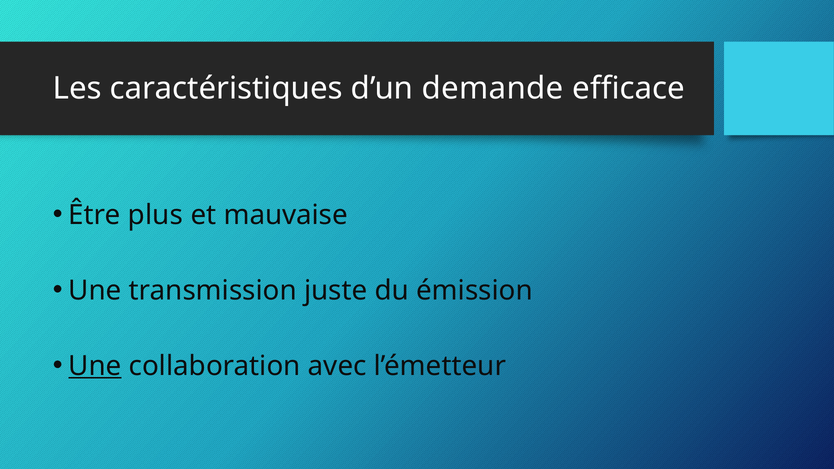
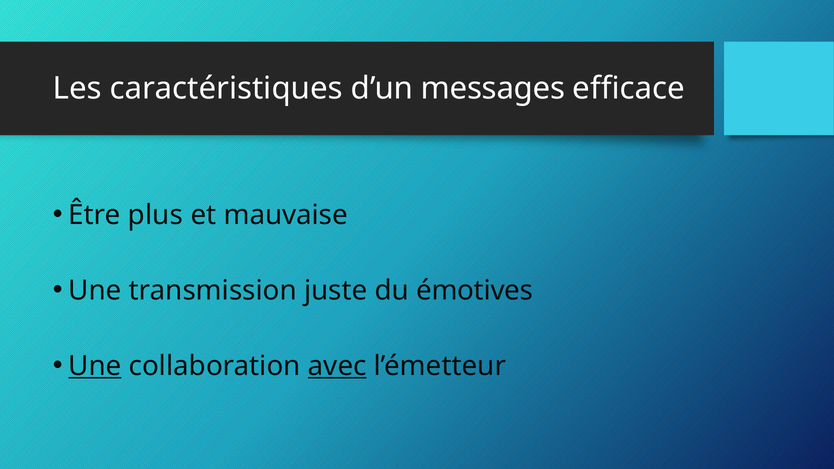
demande: demande -> messages (493, 88)
émission: émission -> émotives (475, 290)
avec underline: none -> present (337, 366)
